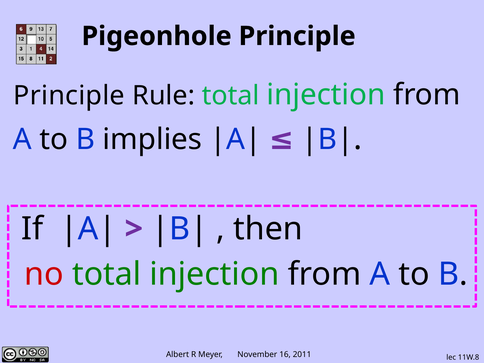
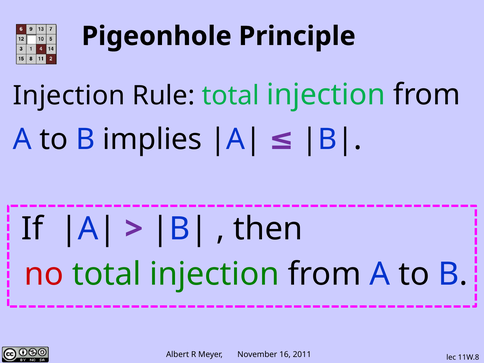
Principle: Principle -> Injection (69, 96)
